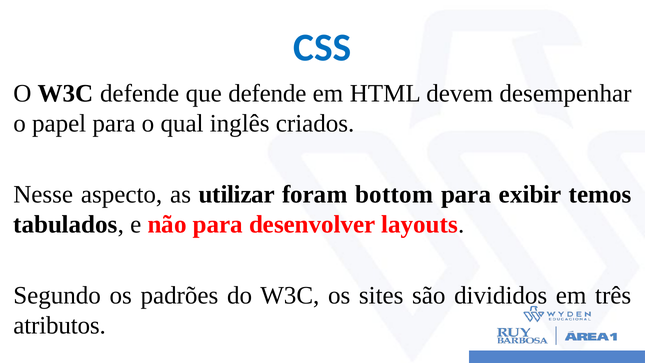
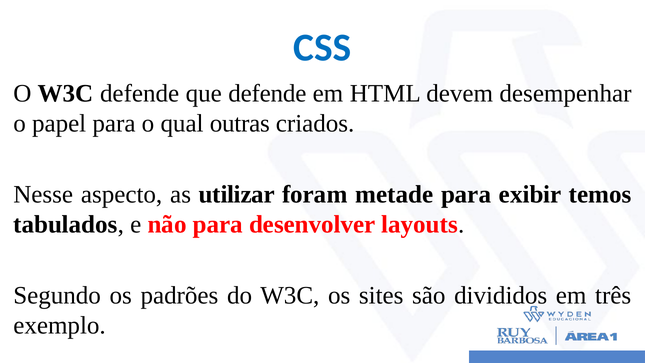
inglês: inglês -> outras (240, 123)
bottom: bottom -> metade (394, 194)
atributos: atributos -> exemplo (60, 326)
